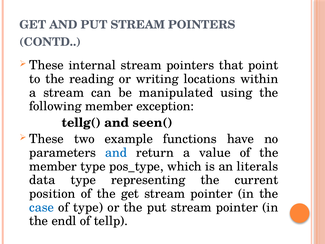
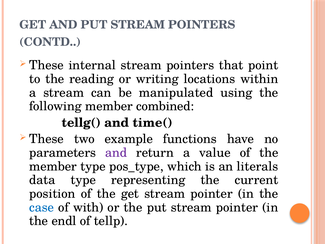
exception: exception -> combined (165, 106)
seen(: seen( -> time( (153, 123)
and colour: blue -> purple (116, 153)
of type: type -> with (88, 207)
